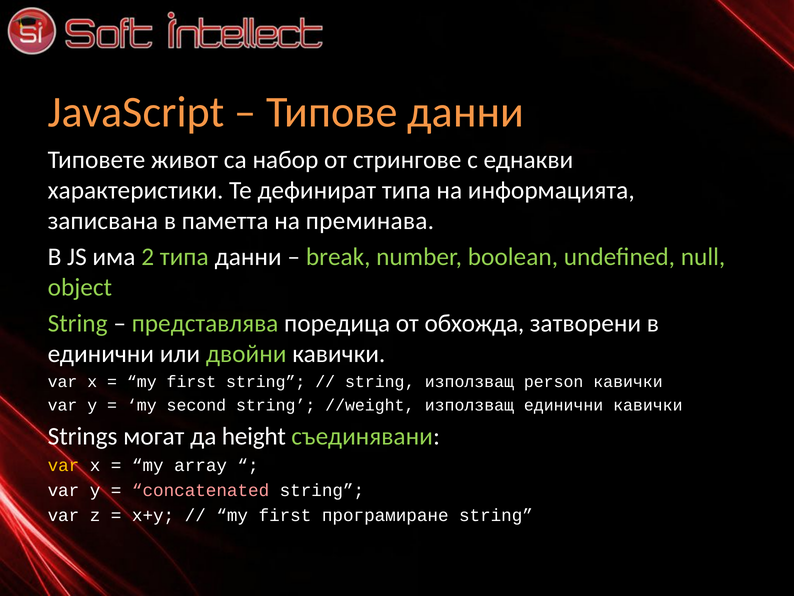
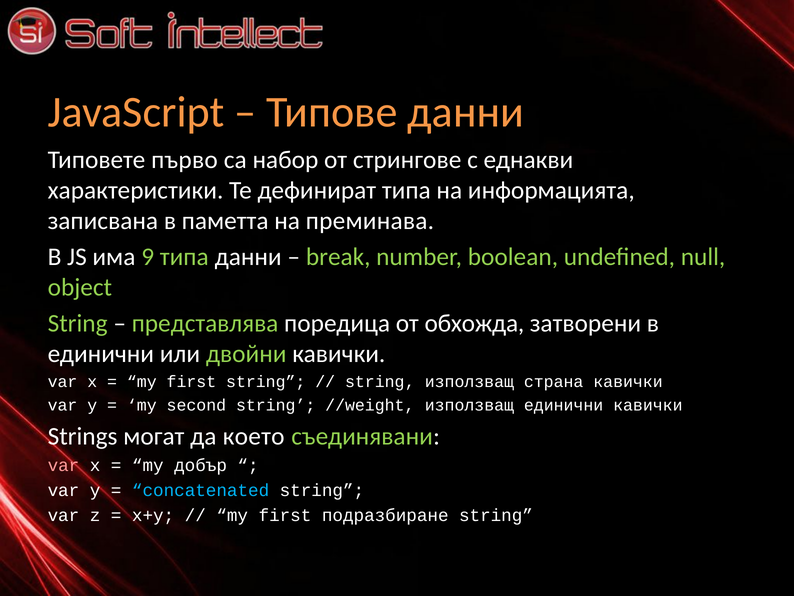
живот: живот -> първо (185, 160)
2: 2 -> 9 (148, 257)
person: person -> страна (554, 381)
height: height -> което (254, 436)
var colour: yellow -> pink (63, 465)
array: array -> добър (201, 465)
concatenated colour: pink -> light blue (201, 490)
програмиране: програмиране -> подразбиране (385, 515)
